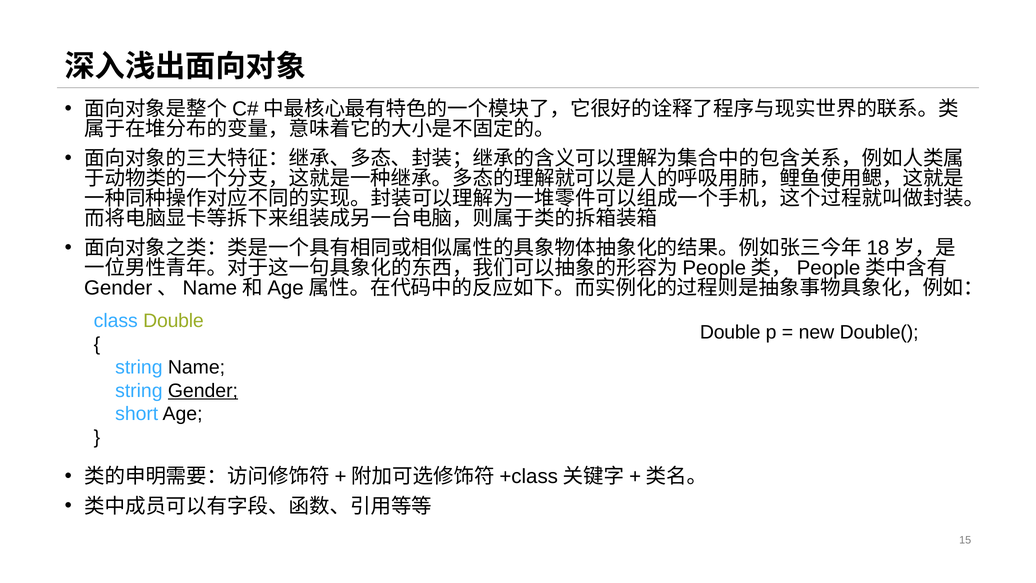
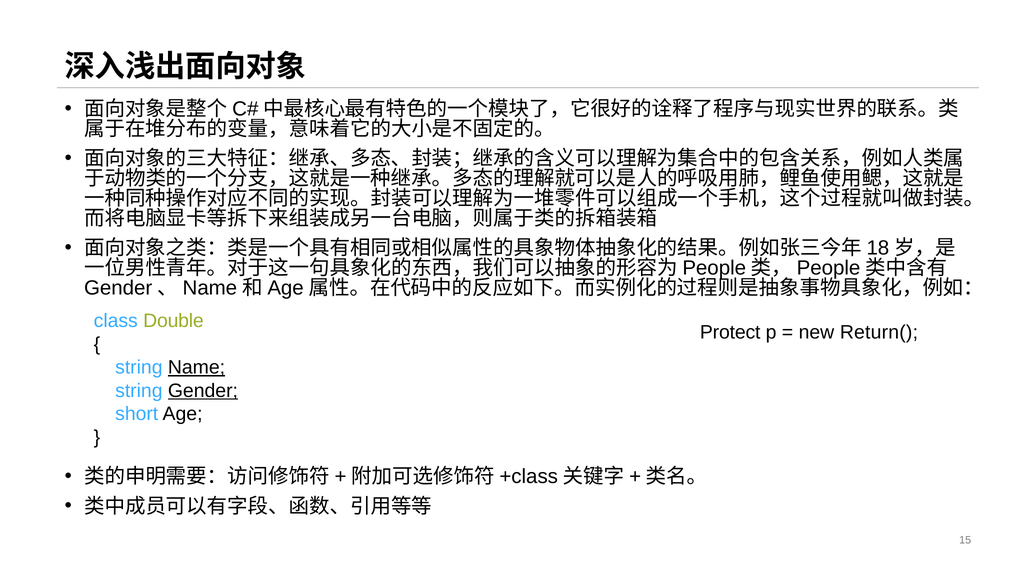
Double: Double -> Protect (730, 332)
Double(: Double( -> Return( (879, 332)
Name underline: none -> present (196, 367)
